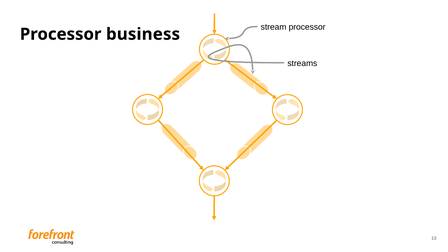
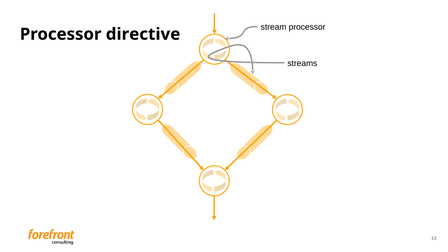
business: business -> directive (143, 34)
